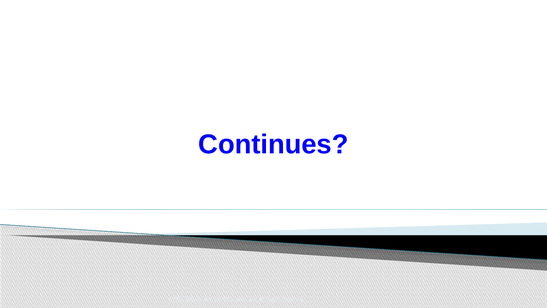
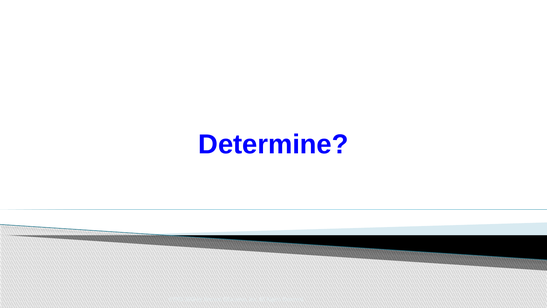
Continues: Continues -> Determine (273, 144)
